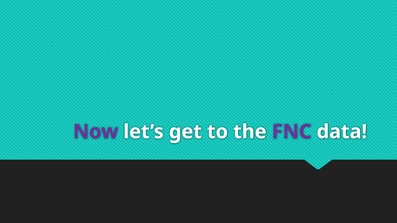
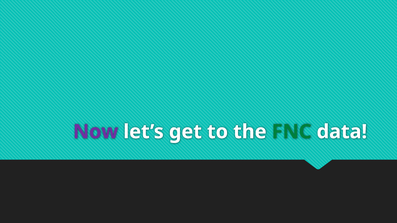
FNC colour: purple -> green (292, 132)
